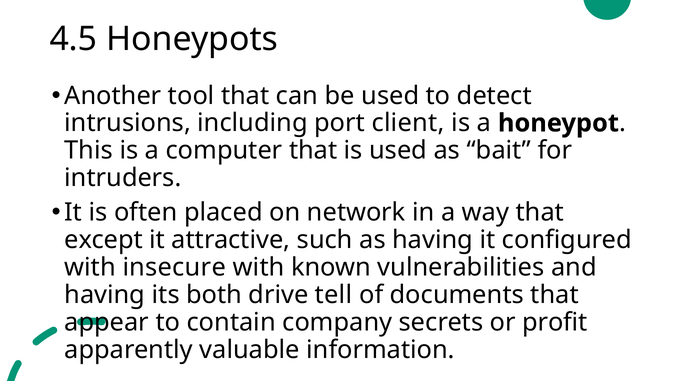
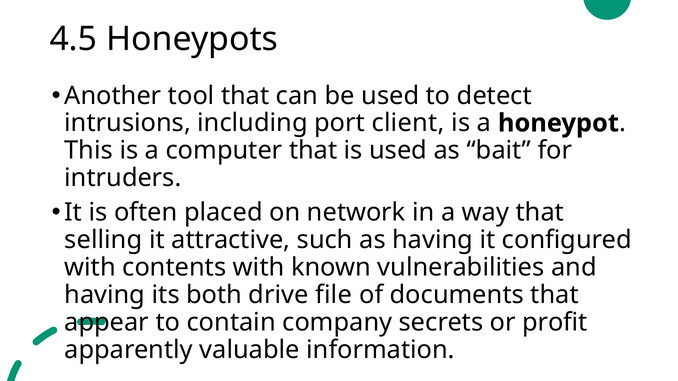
except: except -> selling (103, 240)
insecure: insecure -> contents (174, 268)
tell: tell -> file (334, 295)
